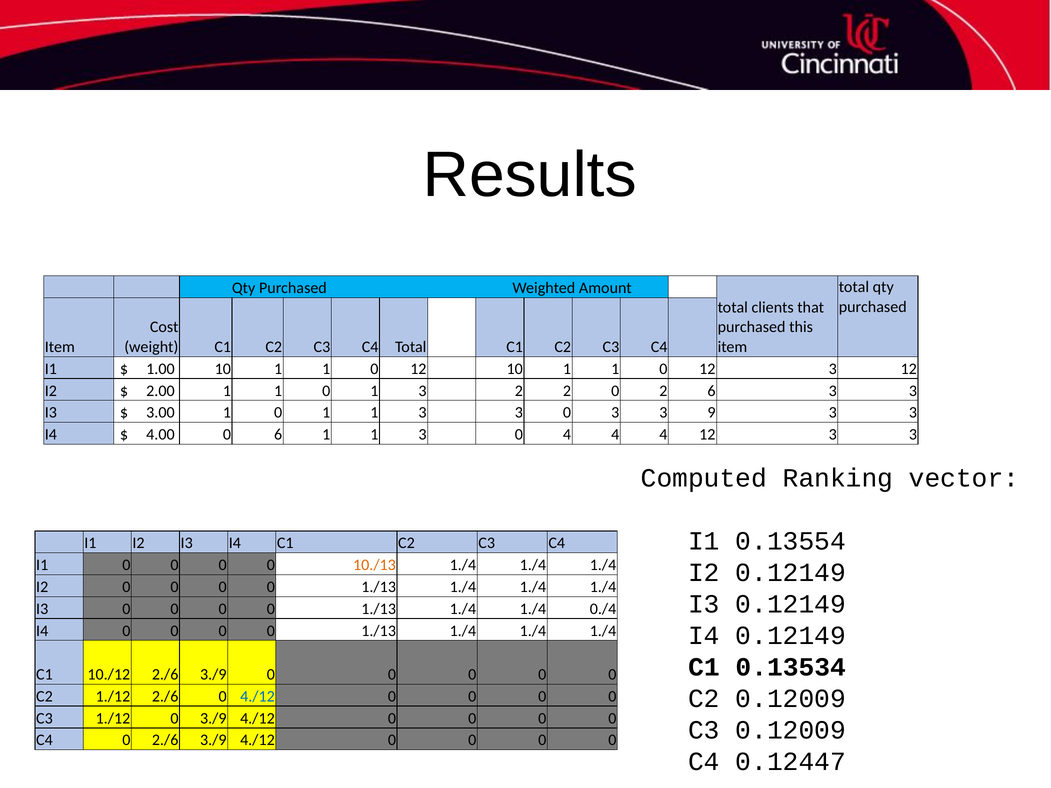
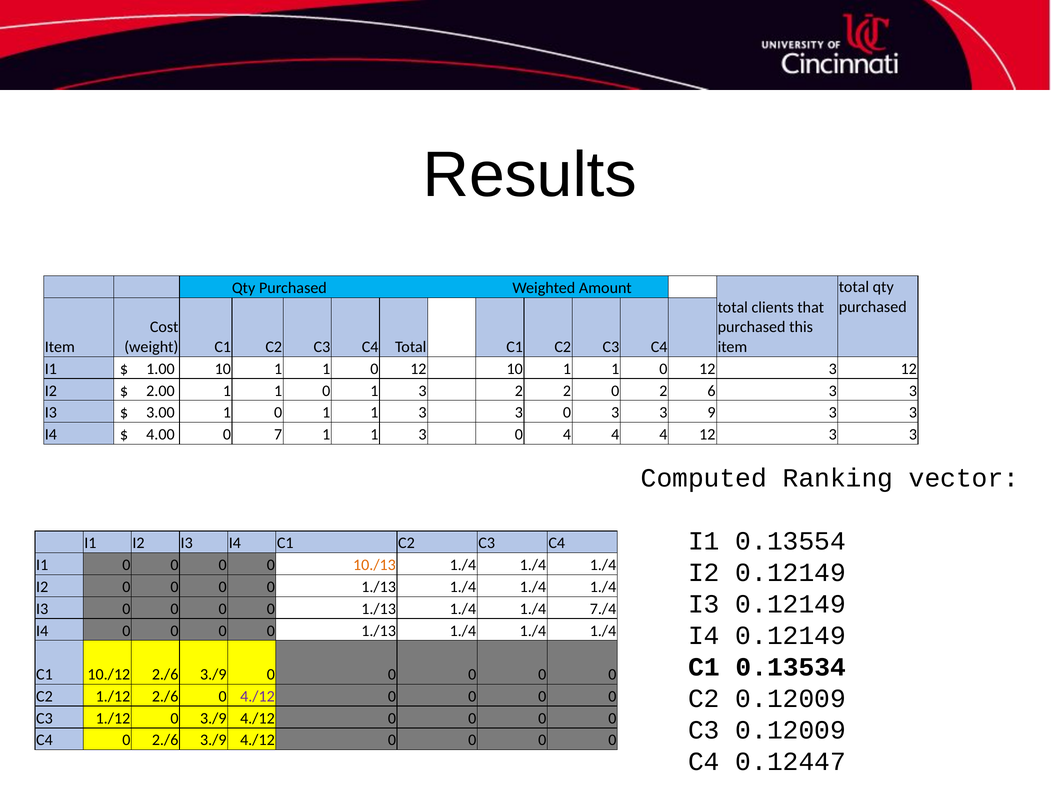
0 6: 6 -> 7 (278, 435)
0./4: 0./4 -> 7./4 (603, 609)
4./12 colour: blue -> purple (257, 697)
